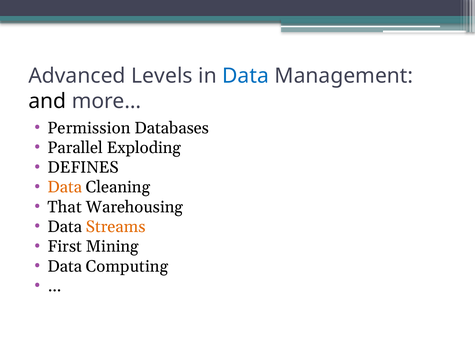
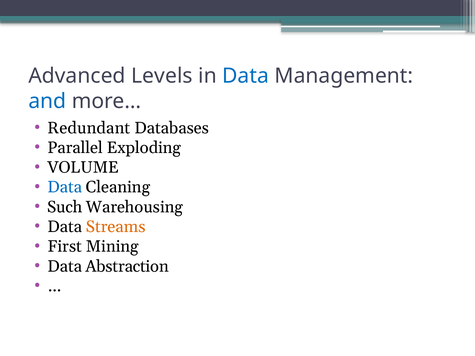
and colour: black -> blue (47, 101)
Permission: Permission -> Redundant (89, 128)
DEFINES: DEFINES -> VOLUME (83, 168)
Data colour: orange -> blue (65, 187)
That: That -> Such (65, 207)
Computing: Computing -> Abstraction (127, 266)
